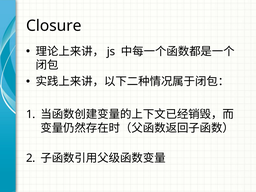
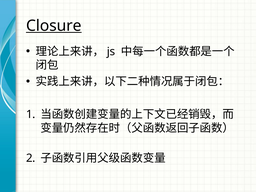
Closure underline: none -> present (54, 26)
